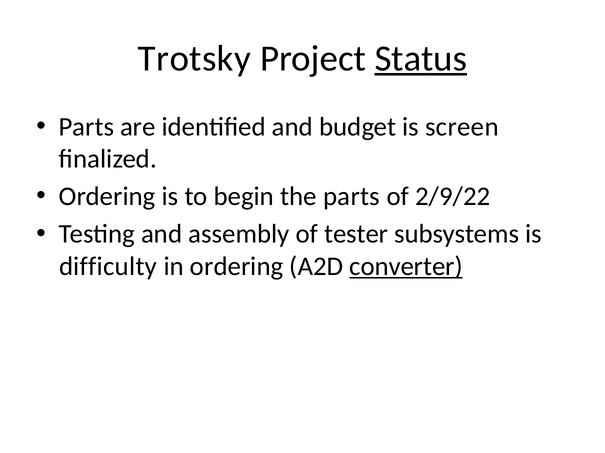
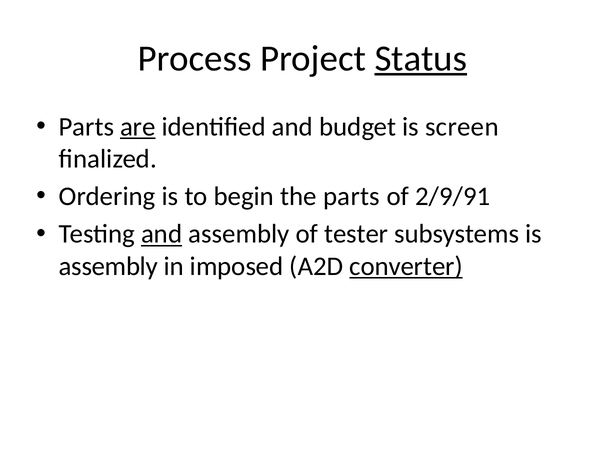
Trotsky: Trotsky -> Process (195, 59)
are underline: none -> present (138, 127)
2/9/22: 2/9/22 -> 2/9/91 (453, 197)
and underline: none -> present (162, 235)
difficulty: difficulty -> assembly (108, 267)
in ordering: ordering -> imposed (237, 267)
